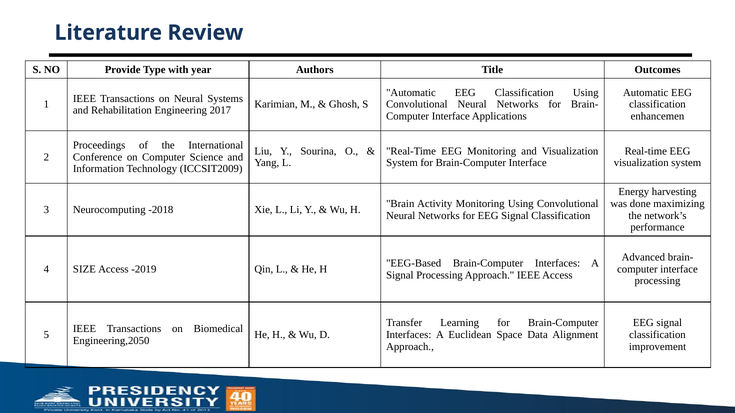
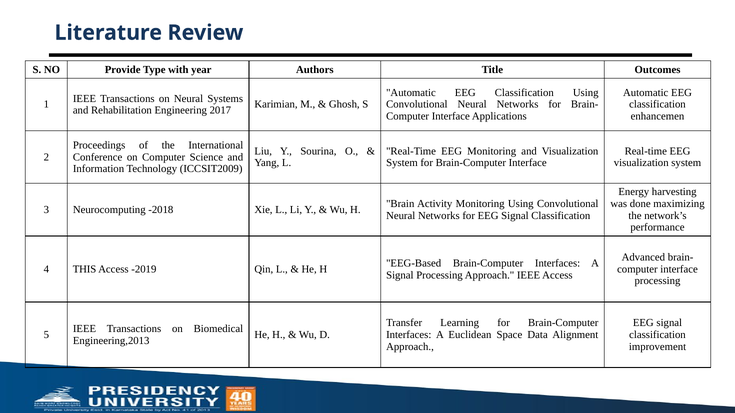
SIZE: SIZE -> THIS (85, 269)
Engineering,2050: Engineering,2050 -> Engineering,2013 (111, 341)
